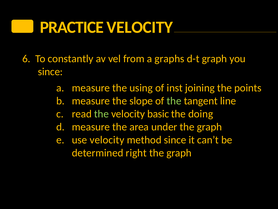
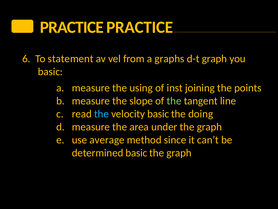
PRACTICE VELOCITY: VELOCITY -> PRACTICE (140, 27)
constantly: constantly -> statement (71, 59)
since: since -> basic (50, 72)
the colour: light green -> light blue (101, 114)
use velocity: velocity -> average (107, 140)
determined right: right -> basic (136, 153)
